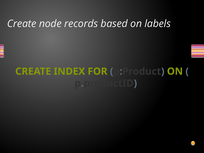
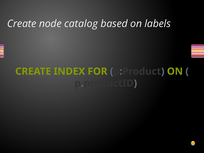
records: records -> catalog (81, 24)
